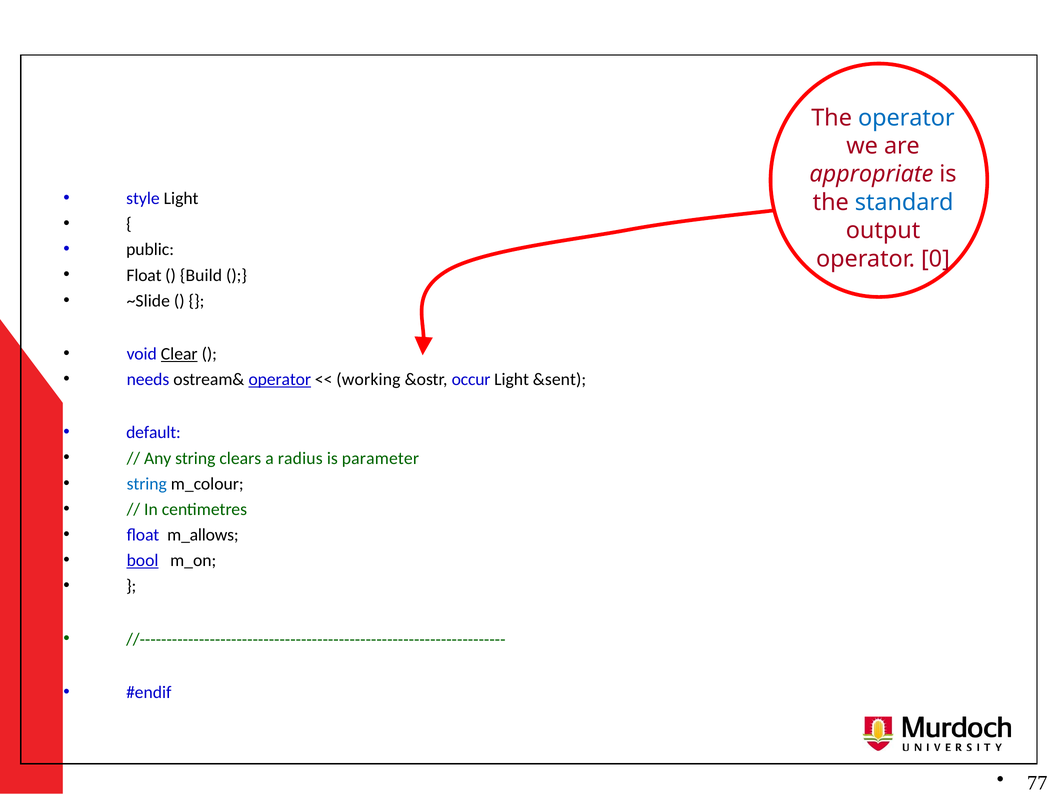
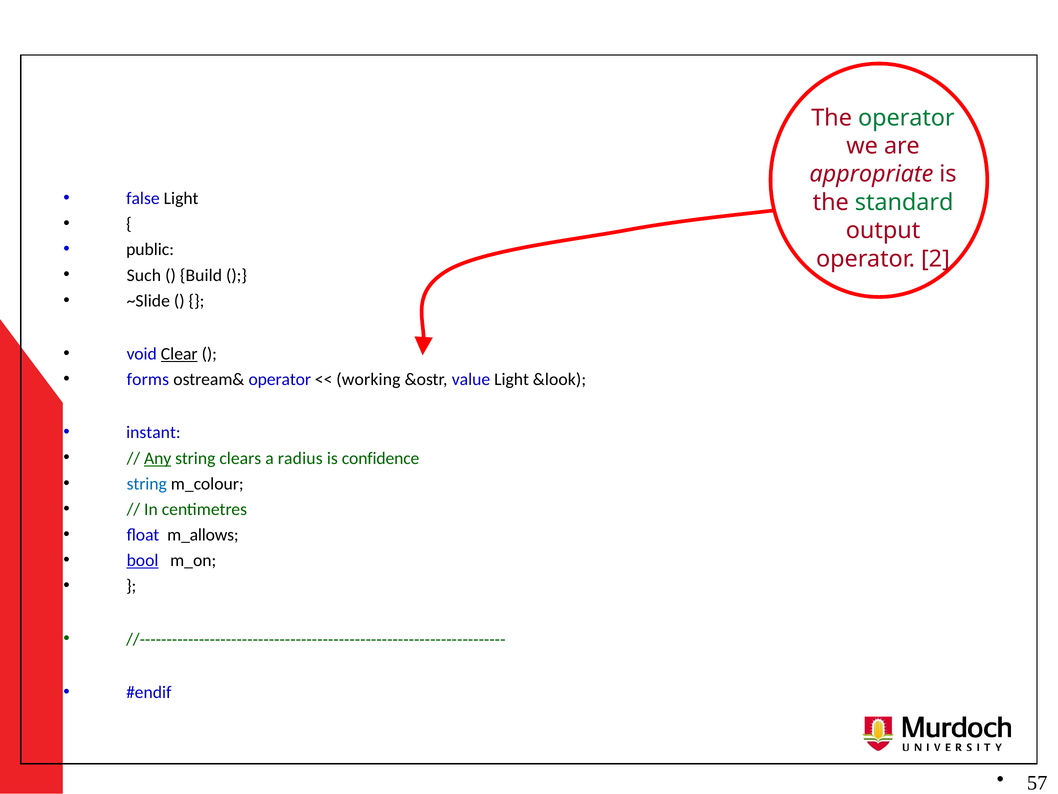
operator colour: blue -> green (906, 118)
style: style -> false (143, 198)
standard colour: blue -> green (904, 202)
0: 0 -> 2 (935, 259)
Float: Float -> Such (144, 275)
needs: needs -> forms (148, 379)
operator underline: present -> none (280, 379)
occur: occur -> value (471, 379)
&sent: &sent -> &look (559, 379)
default: default -> instant (153, 432)
Any underline: none -> present (158, 458)
parameter: parameter -> confidence (381, 458)
77: 77 -> 57 (1037, 782)
